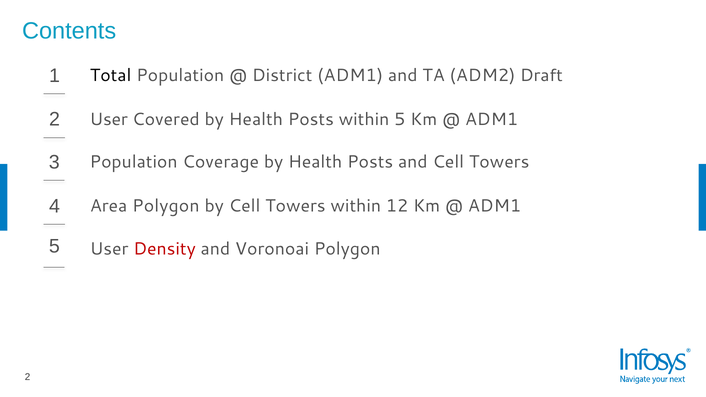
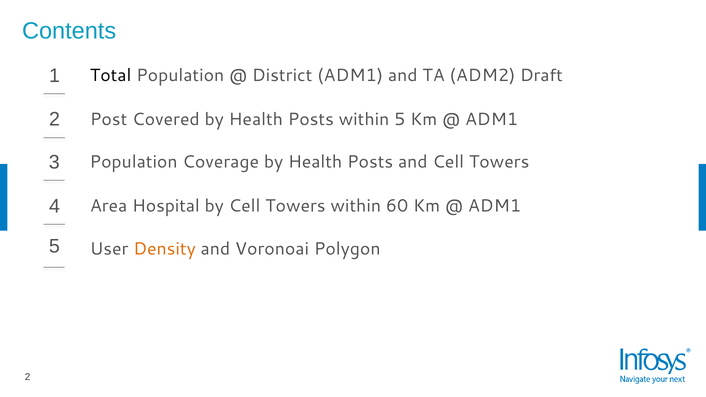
2 User: User -> Post (109, 119)
Area Polygon: Polygon -> Hospital (166, 206)
12: 12 -> 60 (397, 206)
Density colour: red -> orange (165, 249)
